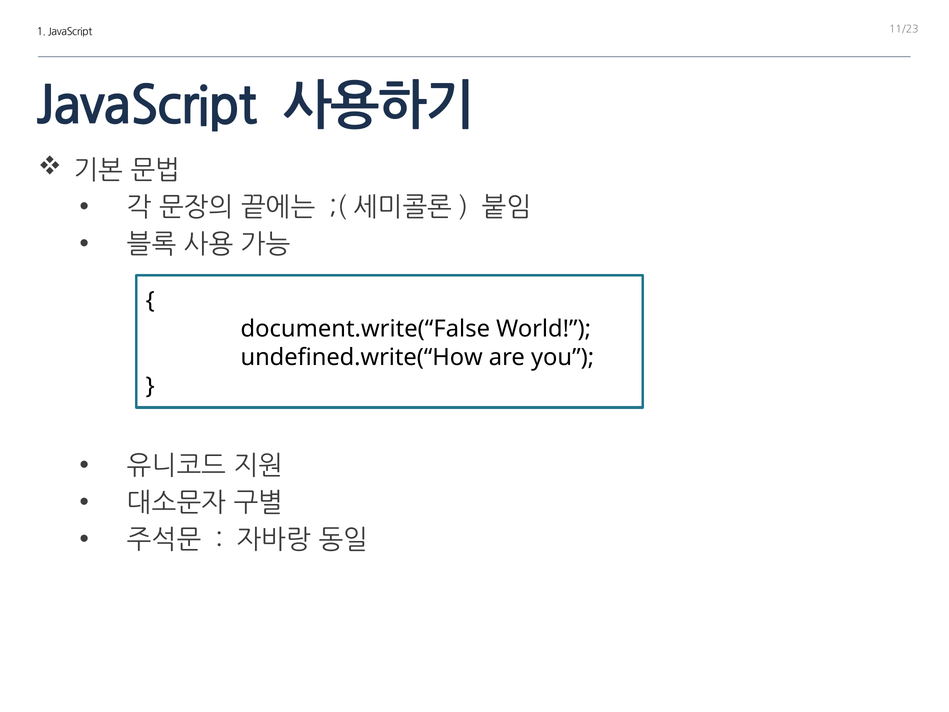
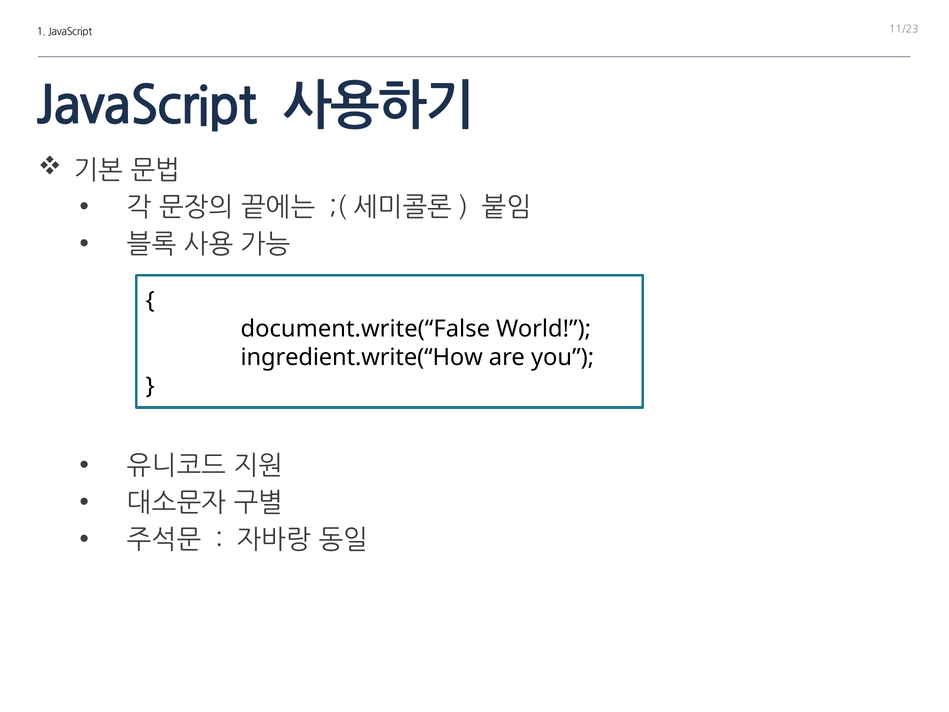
undefined.write(“How: undefined.write(“How -> ingredient.write(“How (362, 357)
